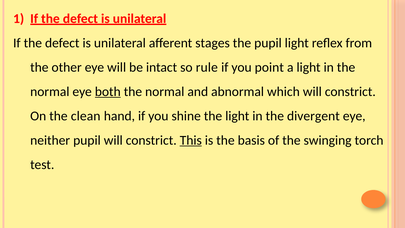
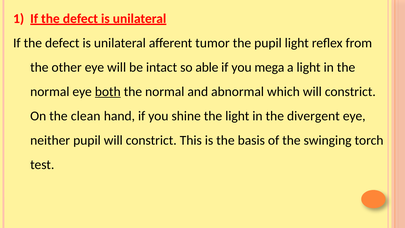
stages: stages -> tumor (213, 43)
rule: rule -> able (207, 67)
point: point -> mega (269, 67)
This underline: present -> none (191, 140)
